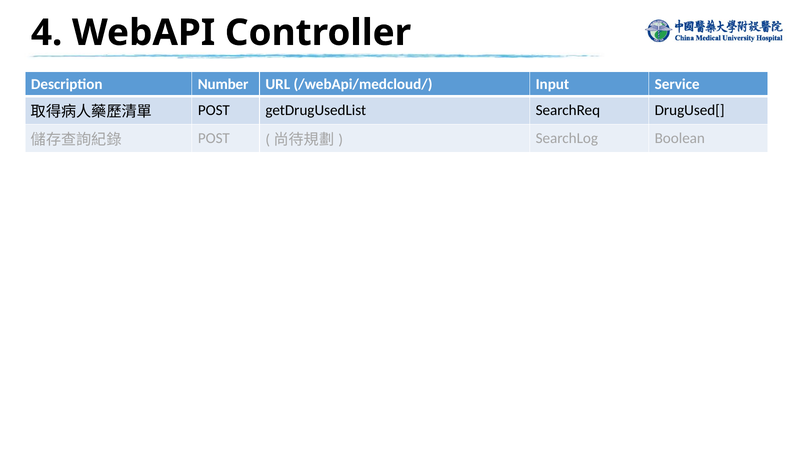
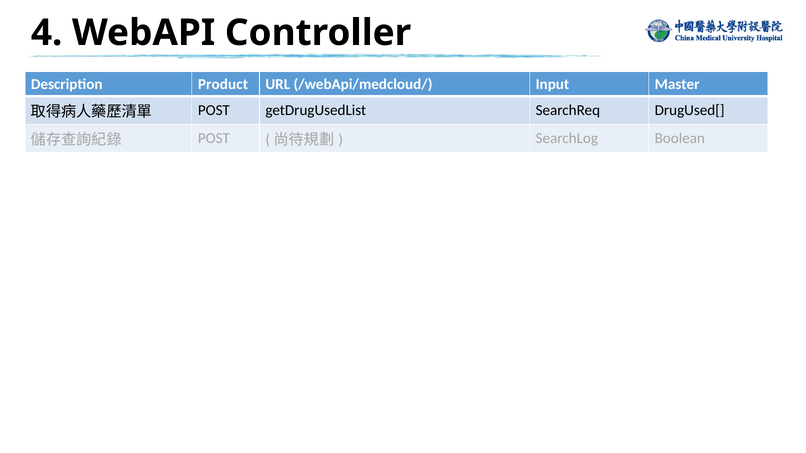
Number: Number -> Product (223, 84)
Service: Service -> Master (677, 84)
